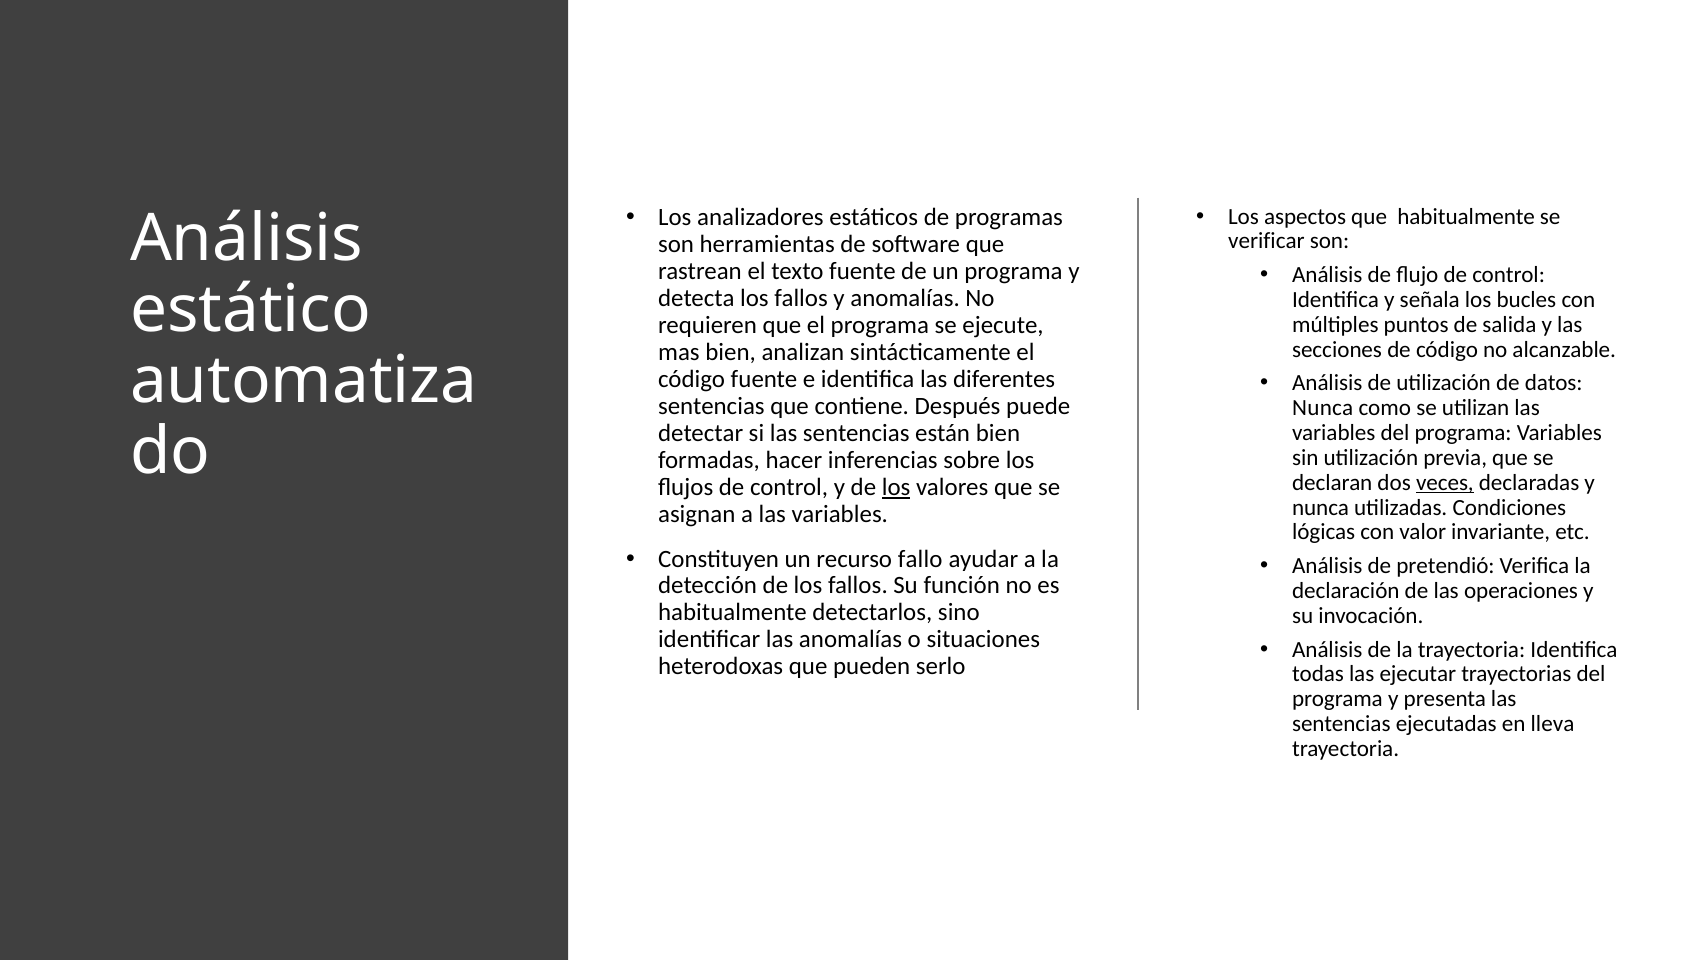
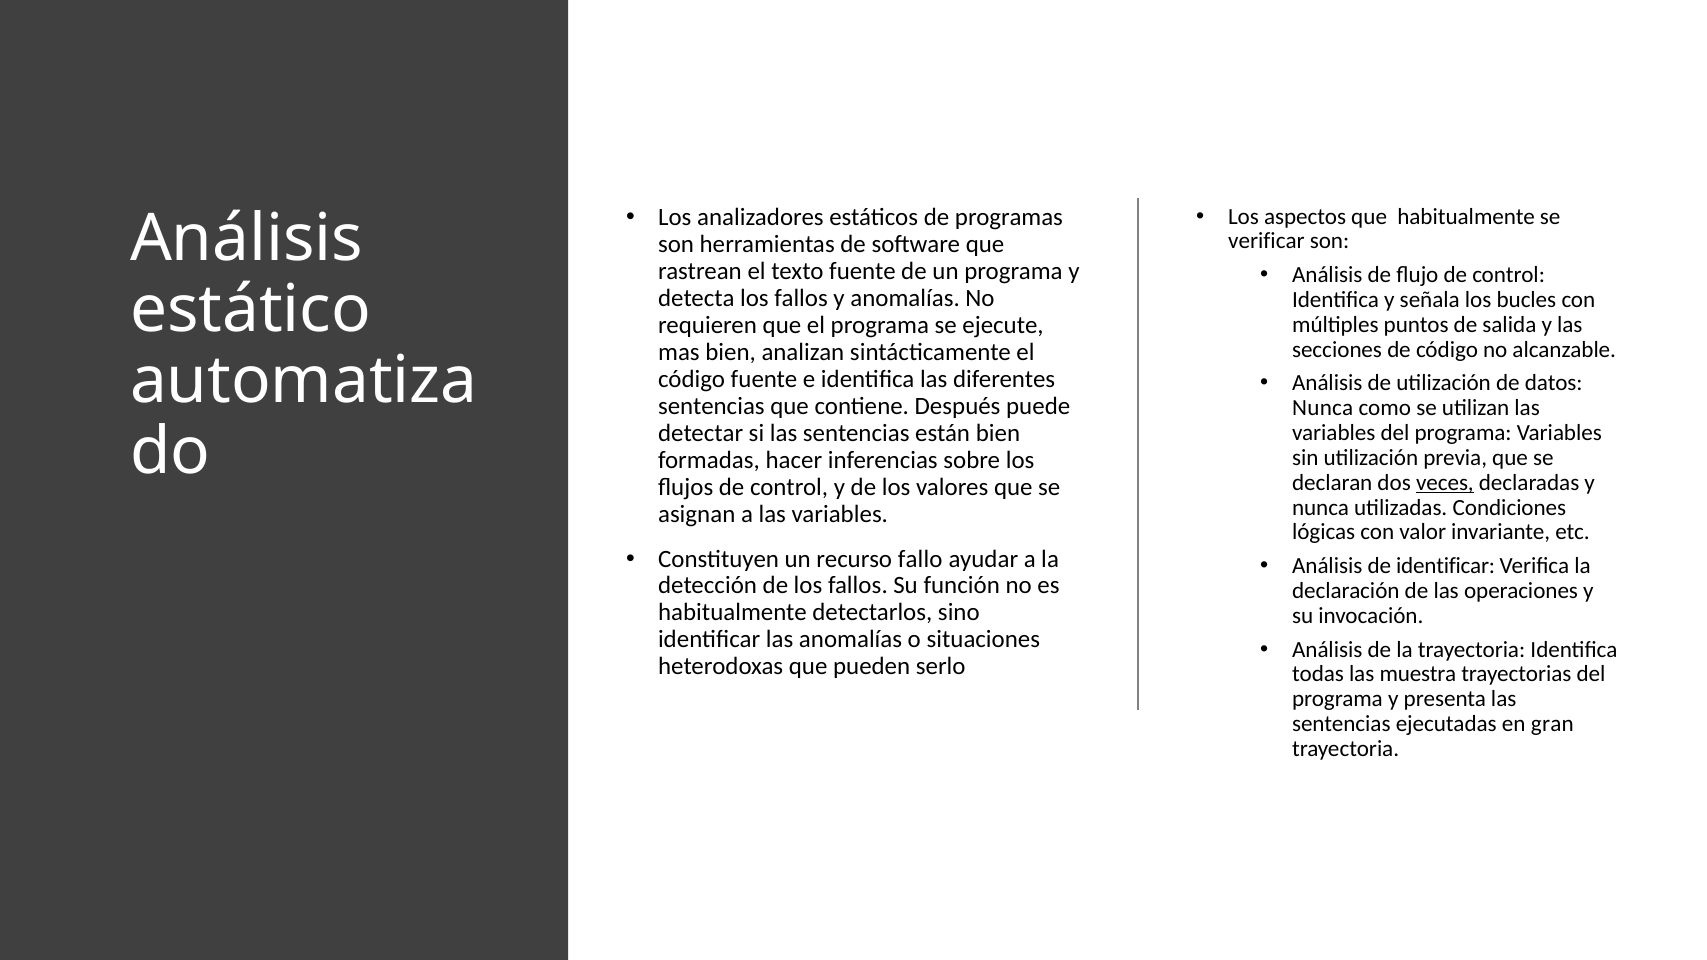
los underline: present -> none (896, 487)
de pretendió: pretendió -> identificar (1446, 566)
ejecutar: ejecutar -> muestra (1418, 674)
lleva: lleva -> gran (1552, 724)
